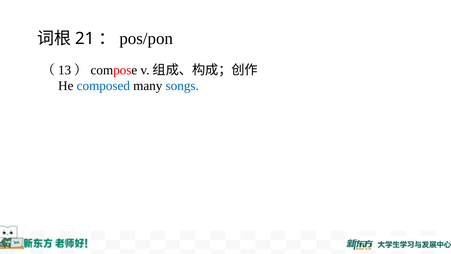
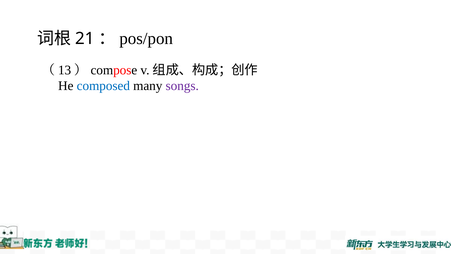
songs colour: blue -> purple (182, 86)
